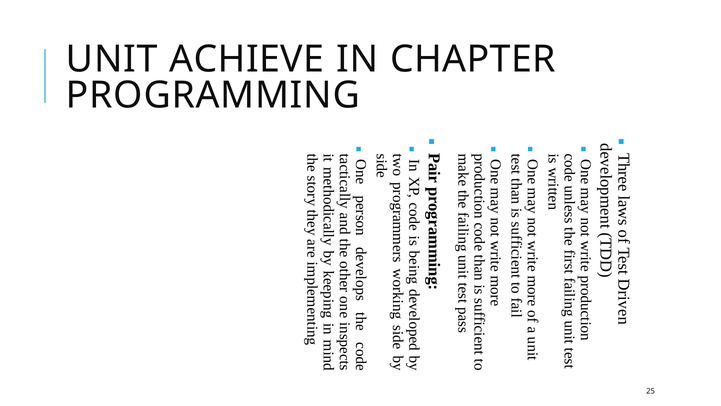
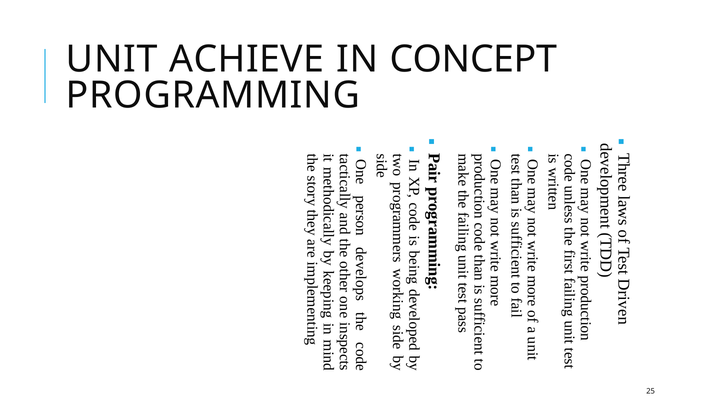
CHAPTER: CHAPTER -> CONCEPT (473, 59)
